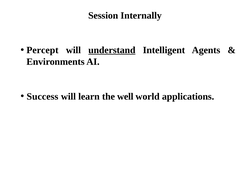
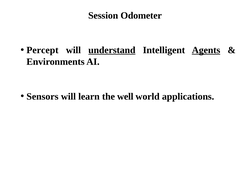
Internally: Internally -> Odometer (141, 15)
Agents underline: none -> present (206, 50)
Success: Success -> Sensors (42, 96)
